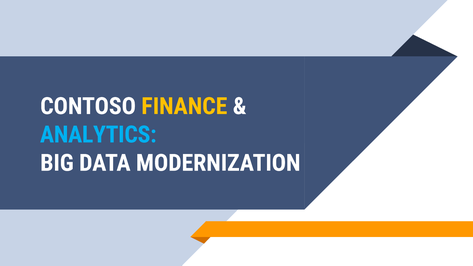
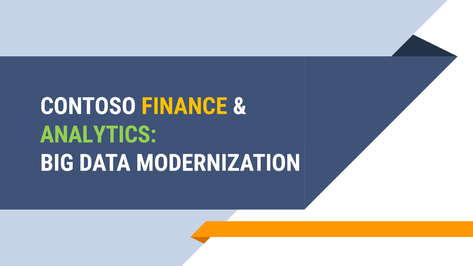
ANALYTICS colour: light blue -> light green (98, 135)
